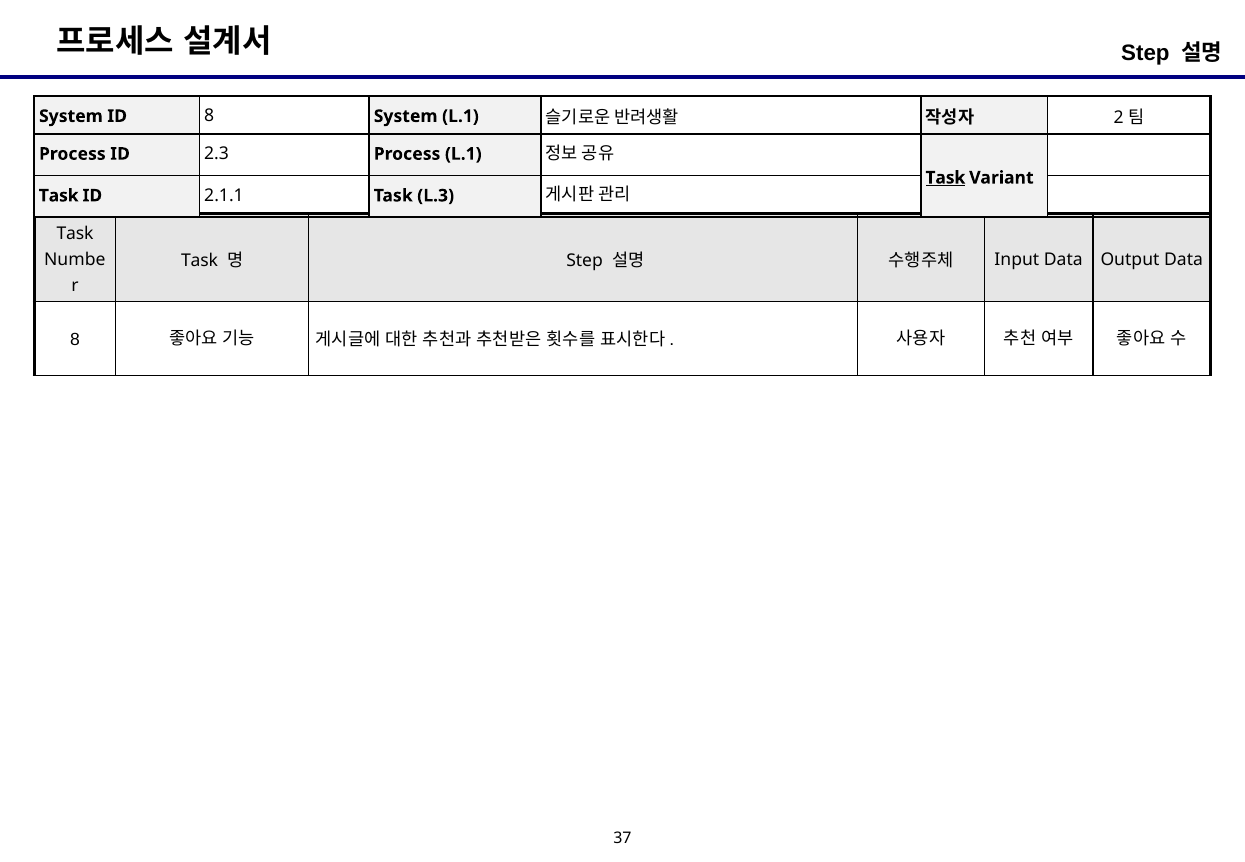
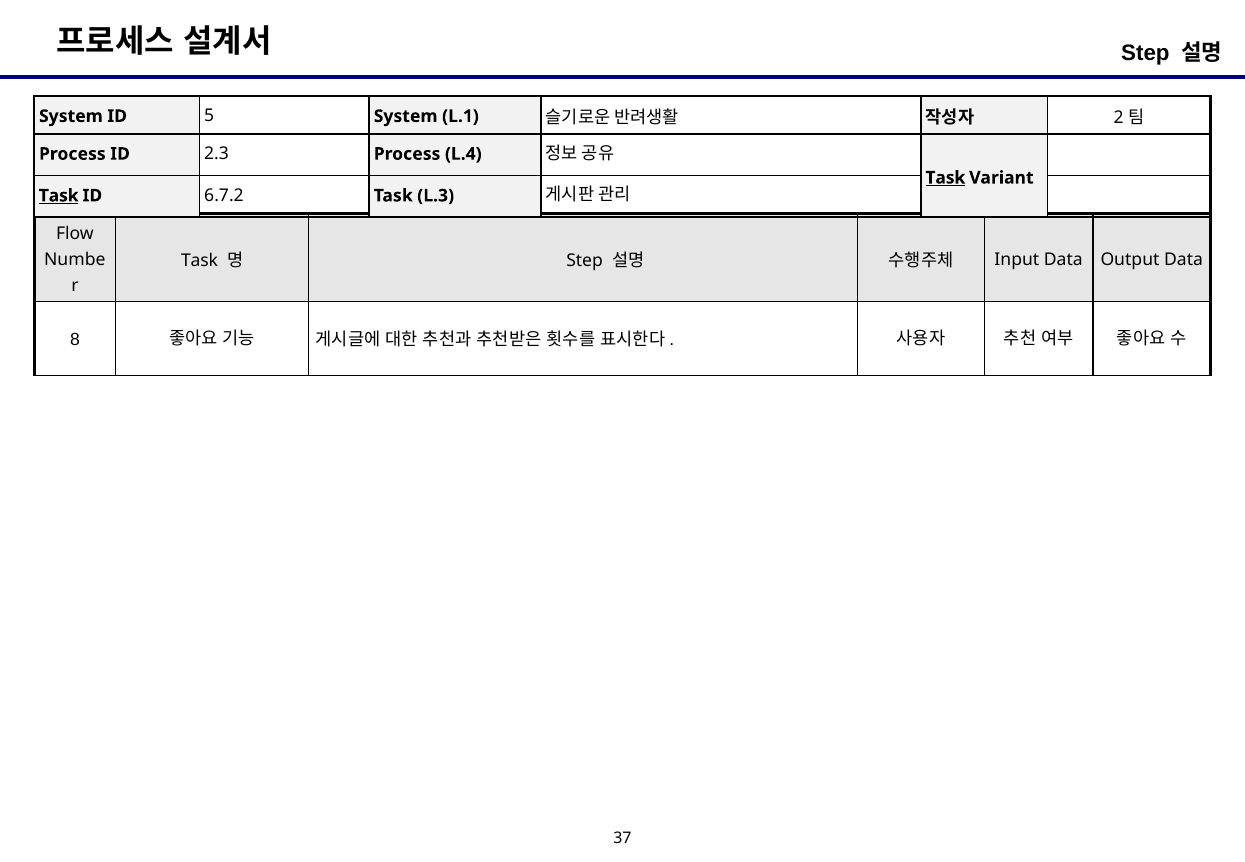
ID 8: 8 -> 5 (209, 116)
Process L.1: L.1 -> L.4 (463, 154)
Task underline: none -> present (59, 196)
2.1.1: 2.1.1 -> 6.7.2 (224, 196)
Task: Task -> Flow (75, 234)
